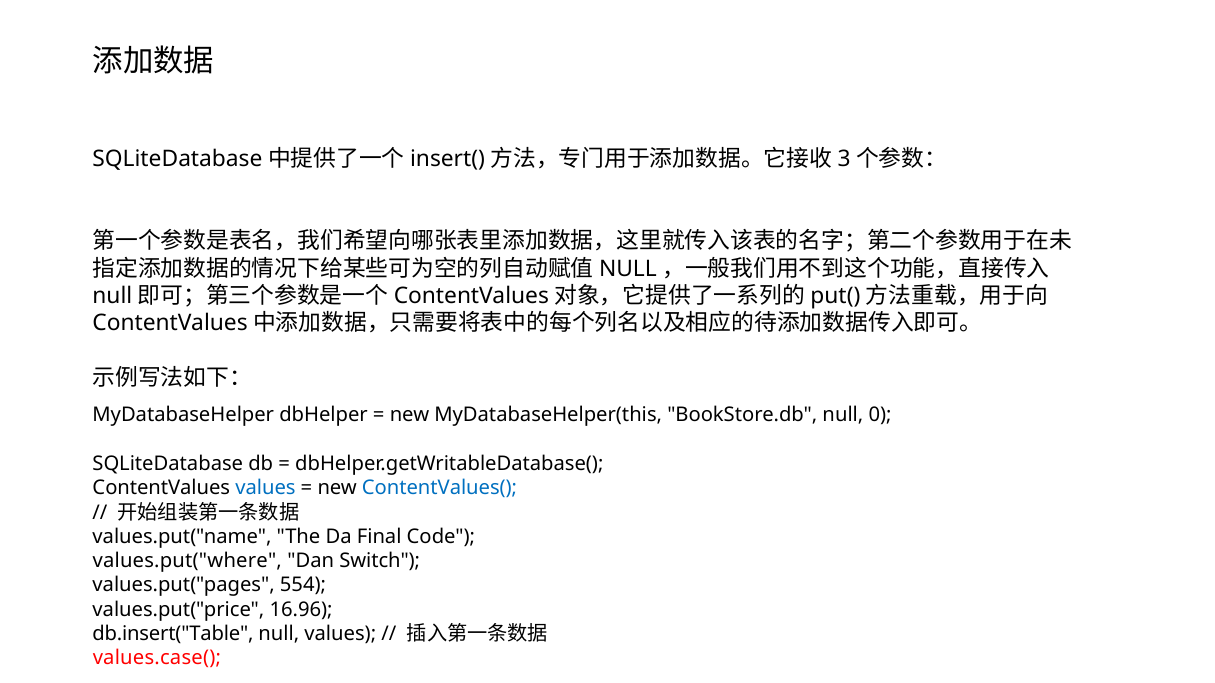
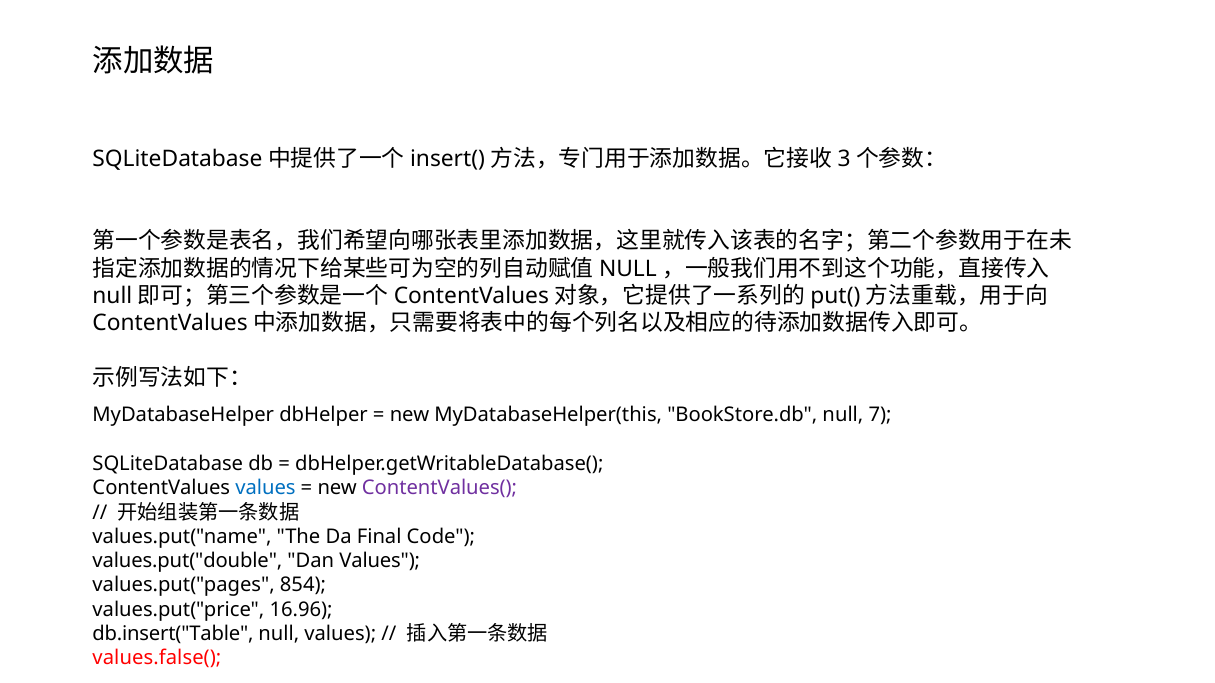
0: 0 -> 7 (880, 416)
ContentValues( colour: blue -> purple (440, 488)
values.put("where: values.put("where -> values.put("double (187, 561)
Dan Switch: Switch -> Values (380, 561)
554: 554 -> 854 (303, 586)
values.case(: values.case( -> values.false( (157, 658)
